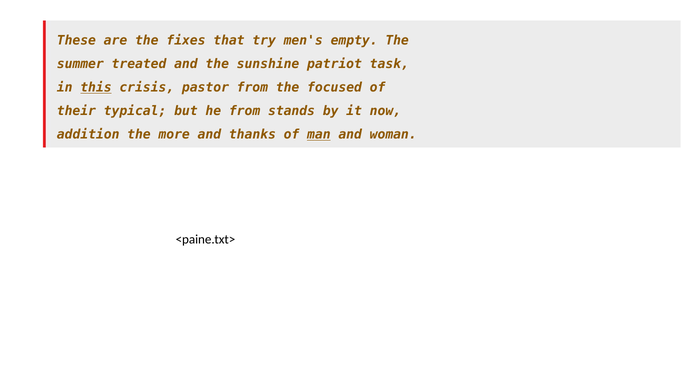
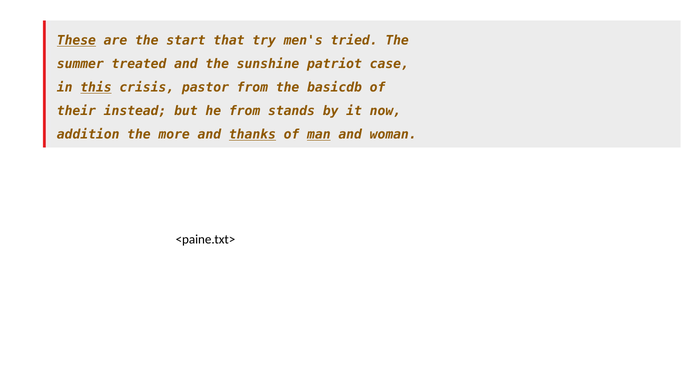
These underline: none -> present (76, 41)
fixes: fixes -> start (186, 41)
empty: empty -> tried (354, 41)
task: task -> case (389, 64)
focused: focused -> basicdb (335, 88)
typical: typical -> instead (135, 111)
thanks underline: none -> present (252, 135)
